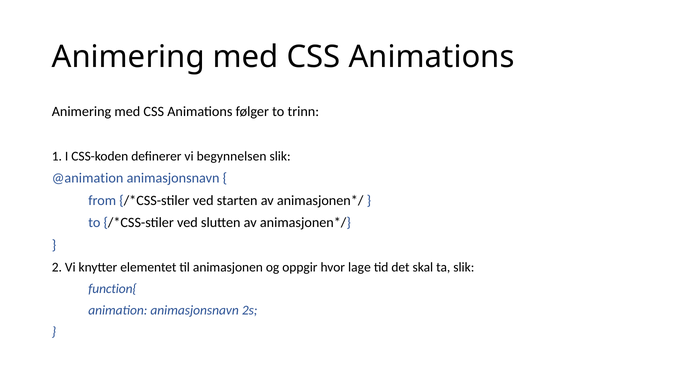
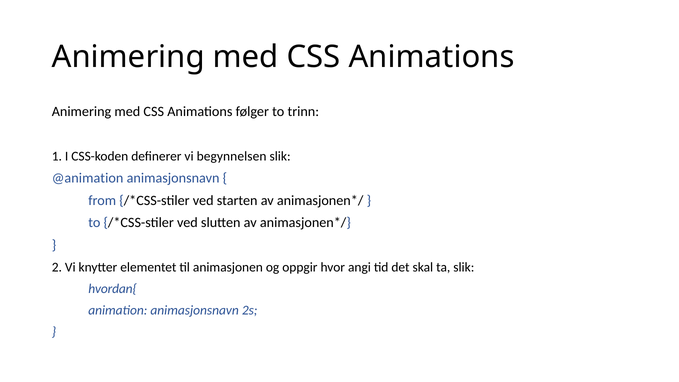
lage: lage -> angi (359, 267)
function{: function{ -> hvordan{ (113, 289)
